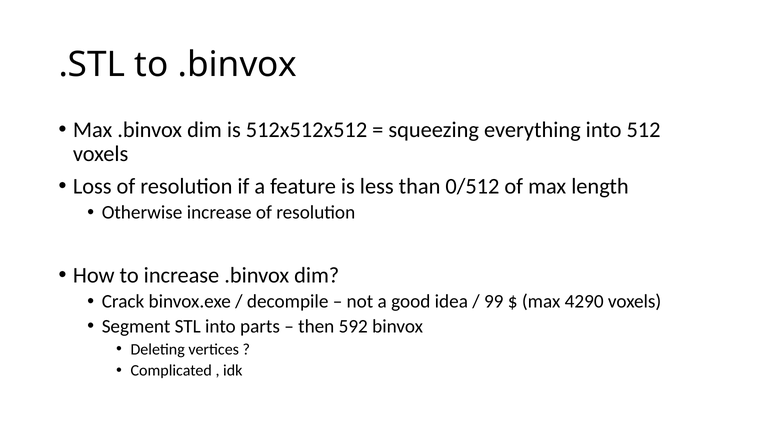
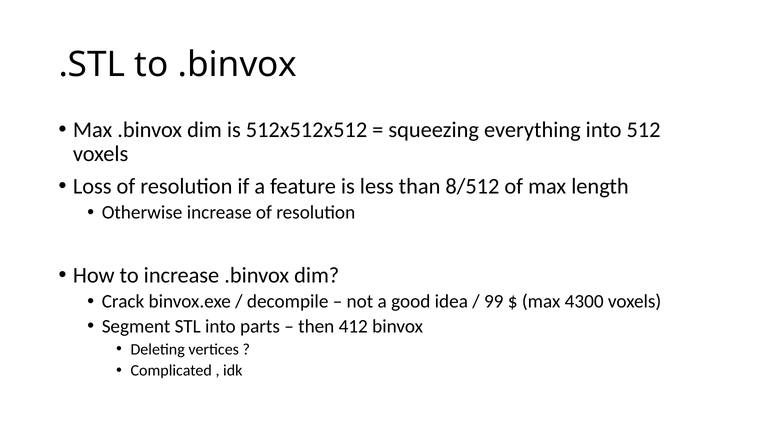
0/512: 0/512 -> 8/512 (472, 186)
4290: 4290 -> 4300 (584, 302)
592: 592 -> 412 (353, 326)
